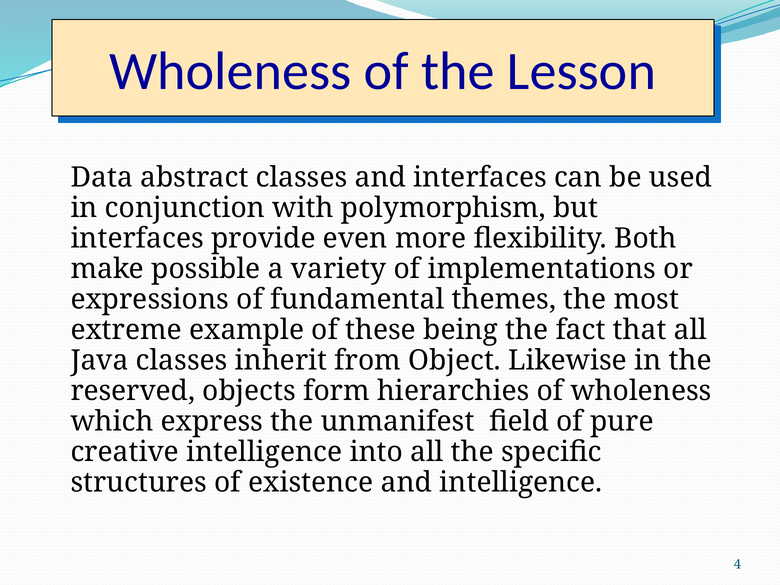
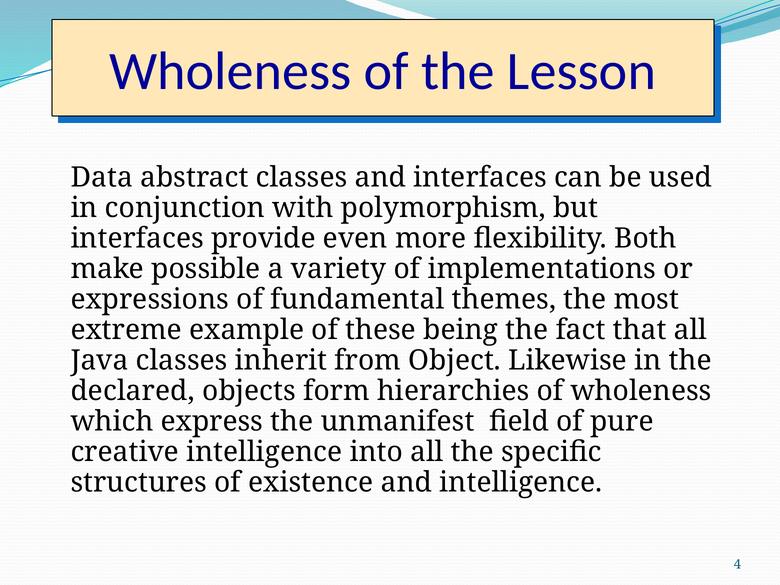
reserved: reserved -> declared (133, 391)
